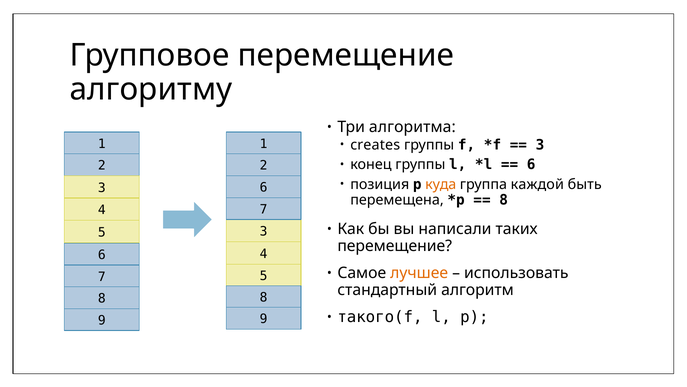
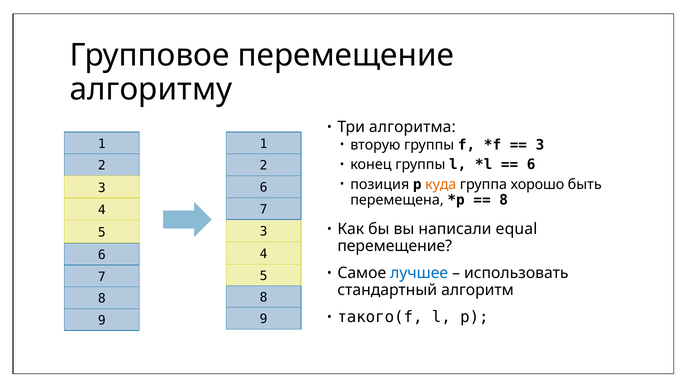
creates: creates -> вторую (375, 145)
каждой: каждой -> хорошо (537, 184)
таких: таких -> equal (517, 229)
лучшее colour: orange -> blue (419, 273)
